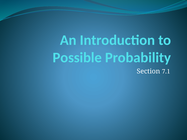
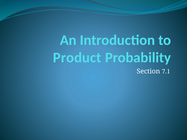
Possible: Possible -> Product (77, 58)
